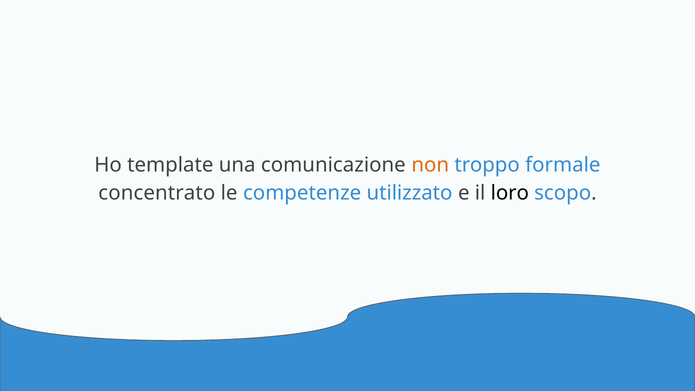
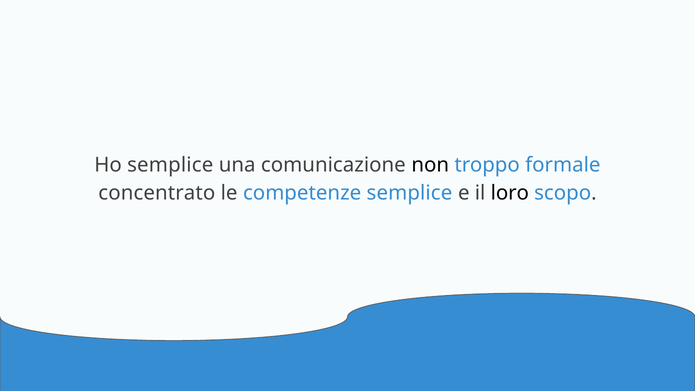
Ho template: template -> semplice (170, 165)
non colour: orange -> black (430, 165)
competenze utilizzato: utilizzato -> semplice (409, 193)
